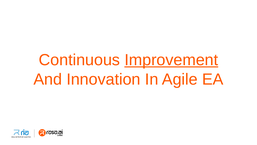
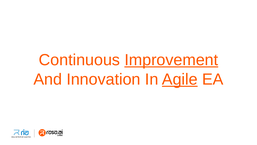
Agile underline: none -> present (180, 79)
